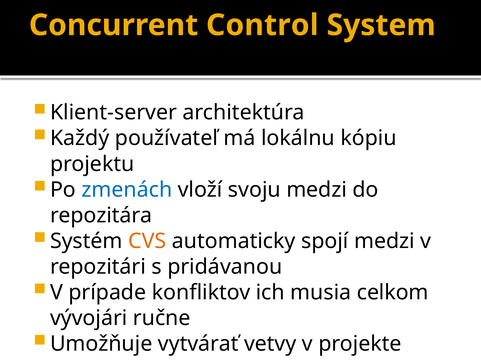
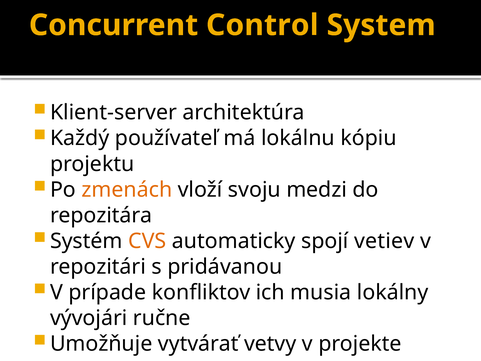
zmenách colour: blue -> orange (127, 189)
spojí medzi: medzi -> vetiev (384, 241)
celkom: celkom -> lokálny (393, 292)
